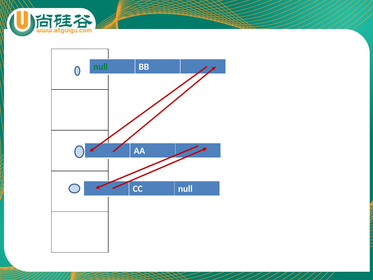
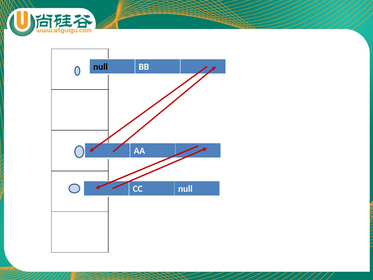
null colour: green -> black (101, 67)
